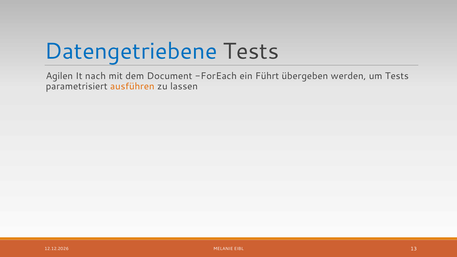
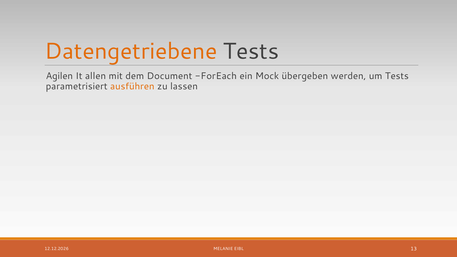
Datengetriebene colour: blue -> orange (131, 51)
nach: nach -> allen (96, 76)
Führt: Führt -> Mock (267, 76)
